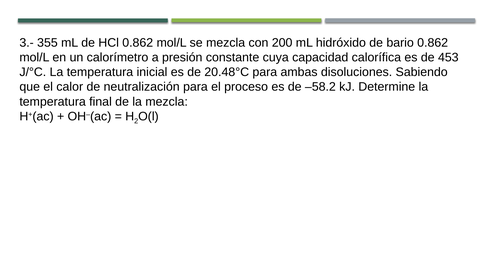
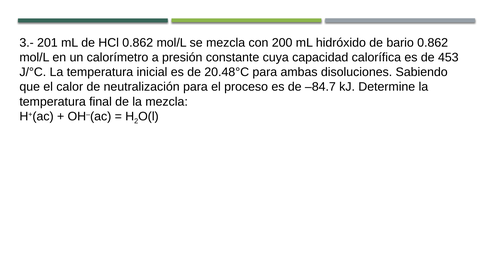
355: 355 -> 201 (47, 43)
–58.2: –58.2 -> –84.7 (320, 87)
